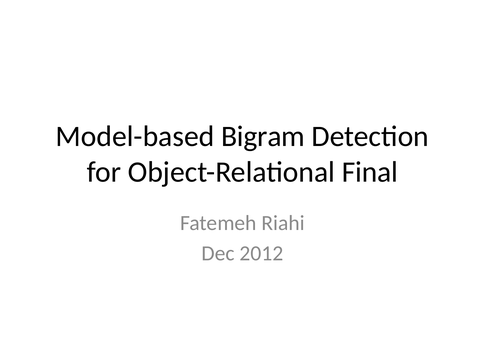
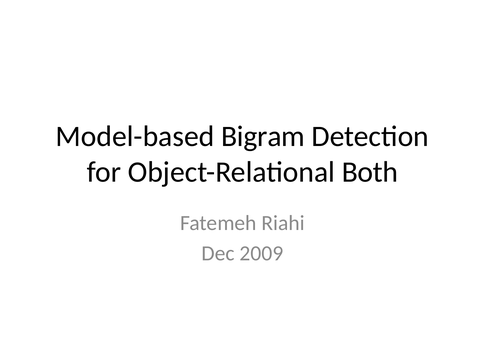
Final: Final -> Both (370, 172)
2012: 2012 -> 2009 (261, 253)
